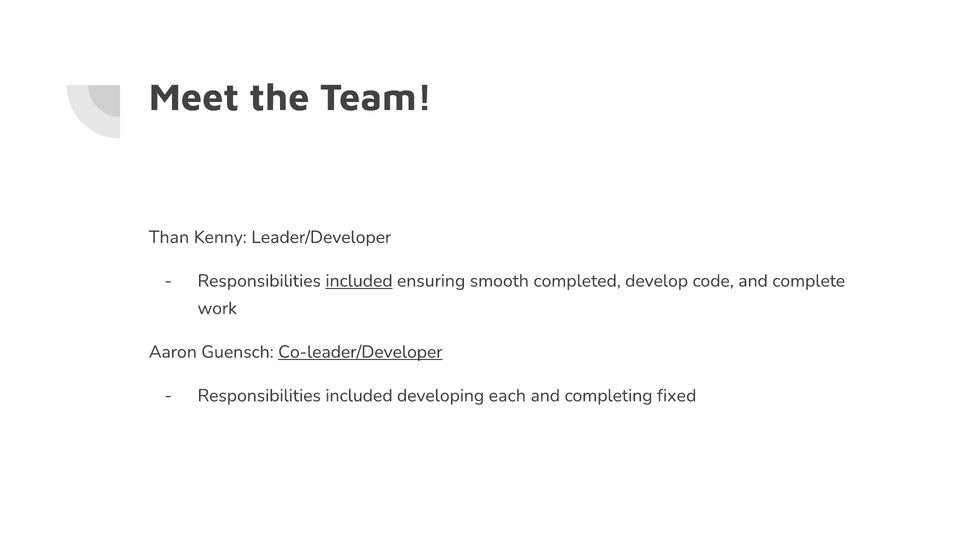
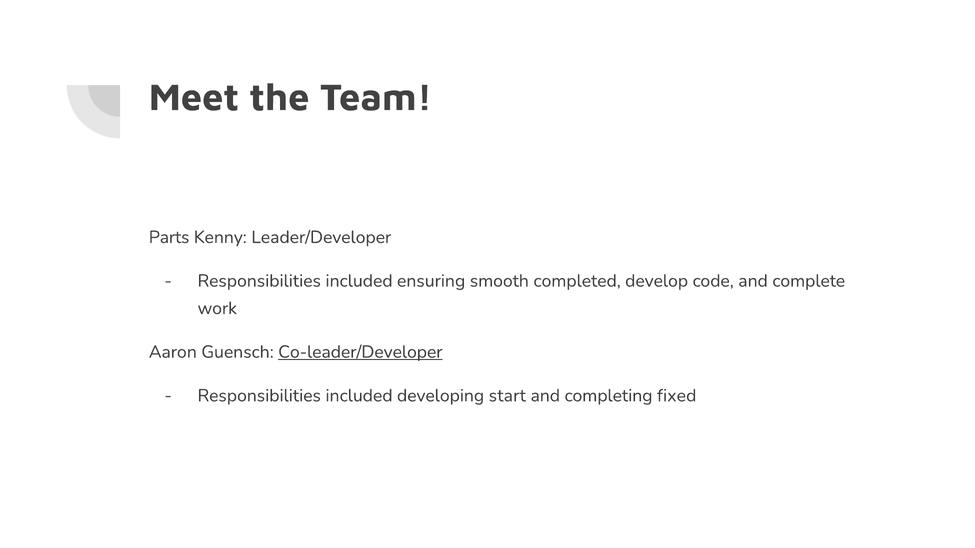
Than: Than -> Parts (169, 237)
included underline: present -> none (359, 281)
each: each -> start (507, 396)
